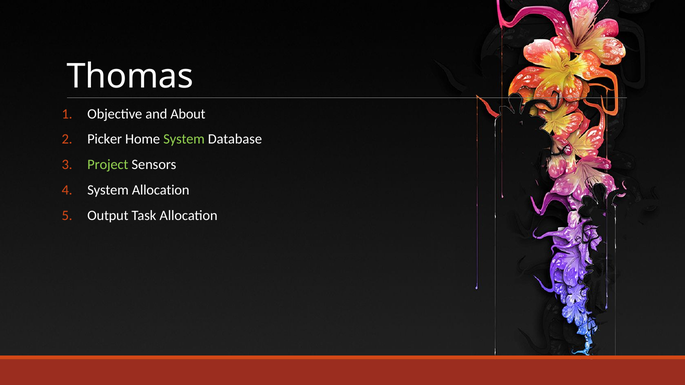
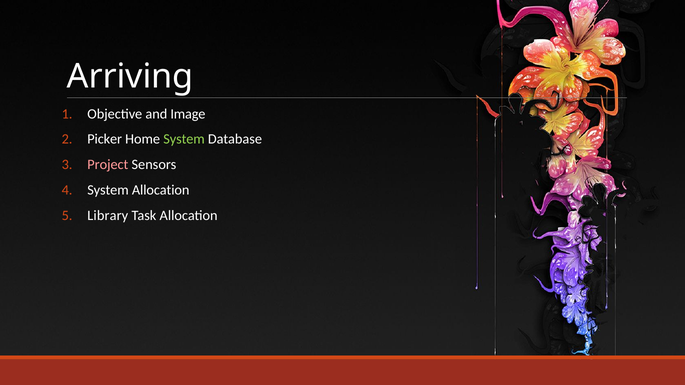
Thomas: Thomas -> Arriving (130, 77)
About: About -> Image (188, 114)
Project colour: light green -> pink (108, 165)
Output: Output -> Library (108, 216)
